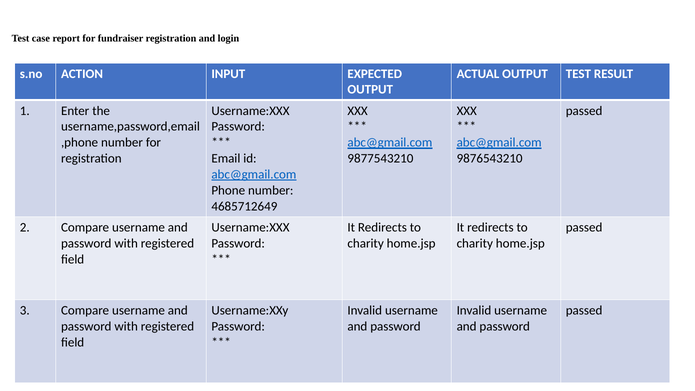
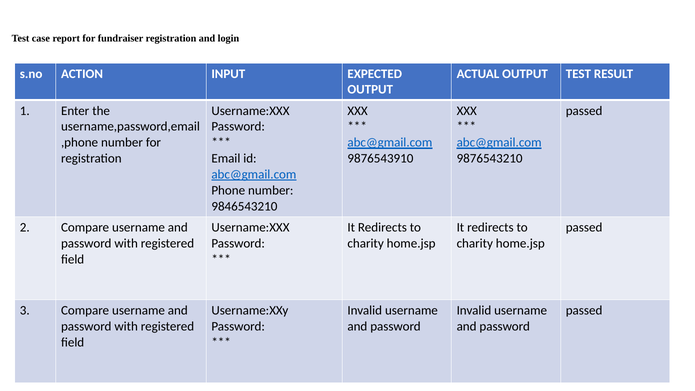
9877543210: 9877543210 -> 9876543910 (380, 158)
4685712649: 4685712649 -> 9846543210 (244, 206)
